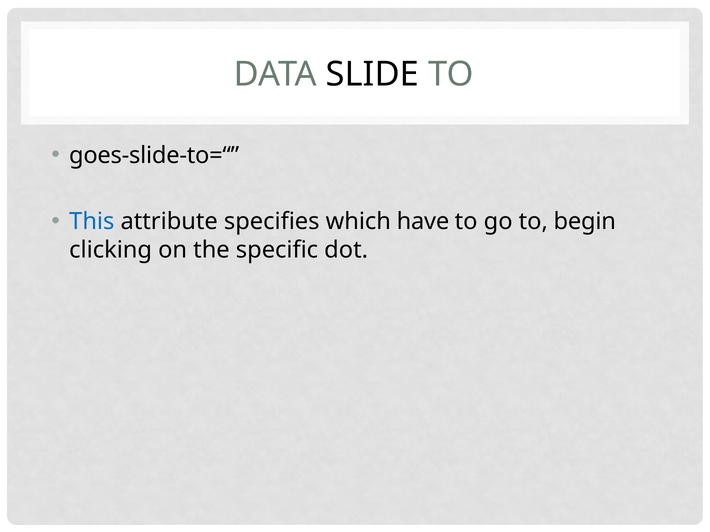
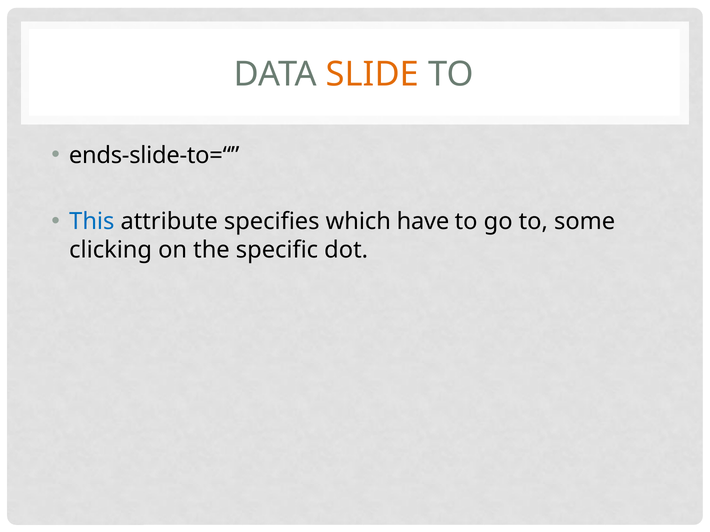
SLIDE colour: black -> orange (372, 74)
goes-slide-to=“: goes-slide-to=“ -> ends-slide-to=“ (154, 155)
begin: begin -> some (585, 222)
